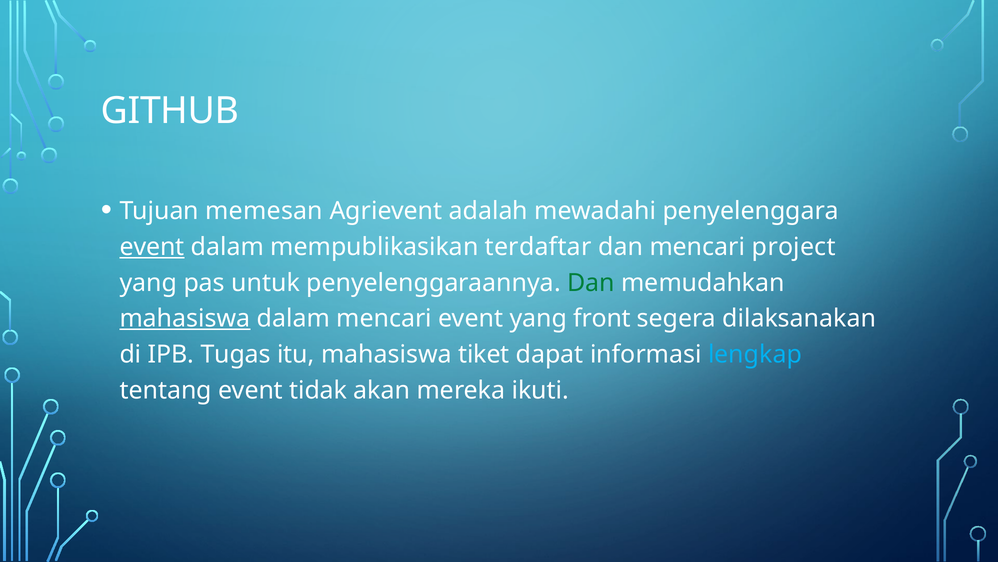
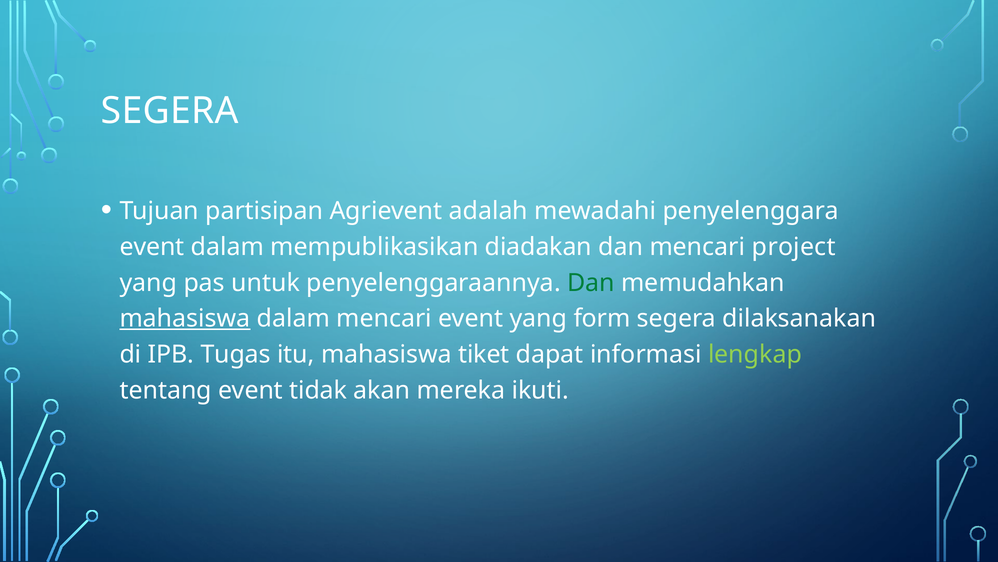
GITHUB: GITHUB -> SEGERA (170, 111)
memesan: memesan -> partisipan (264, 211)
event underline: present -> none (152, 247)
terdaftar: terdaftar -> diadakan (538, 247)
front: front -> form (602, 318)
lengkap colour: light blue -> light green (755, 354)
